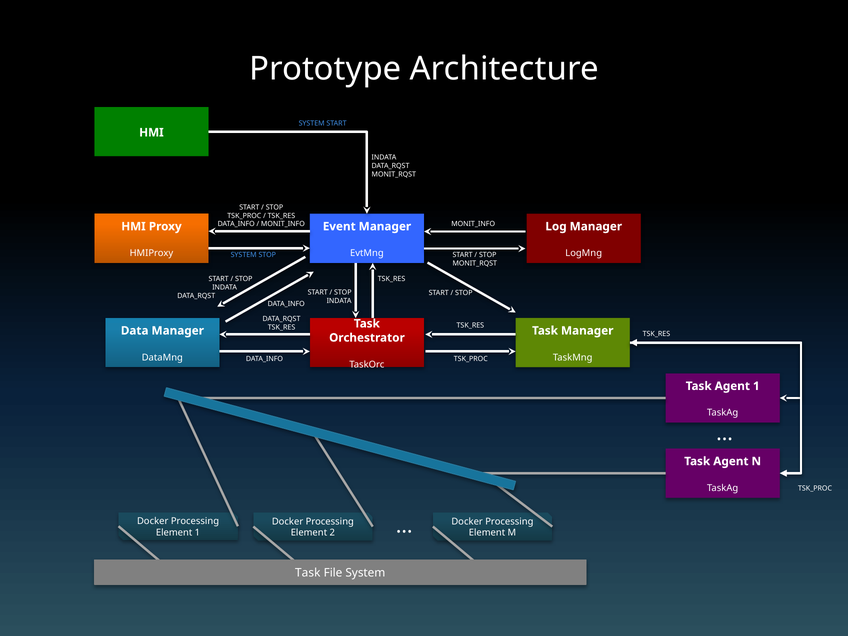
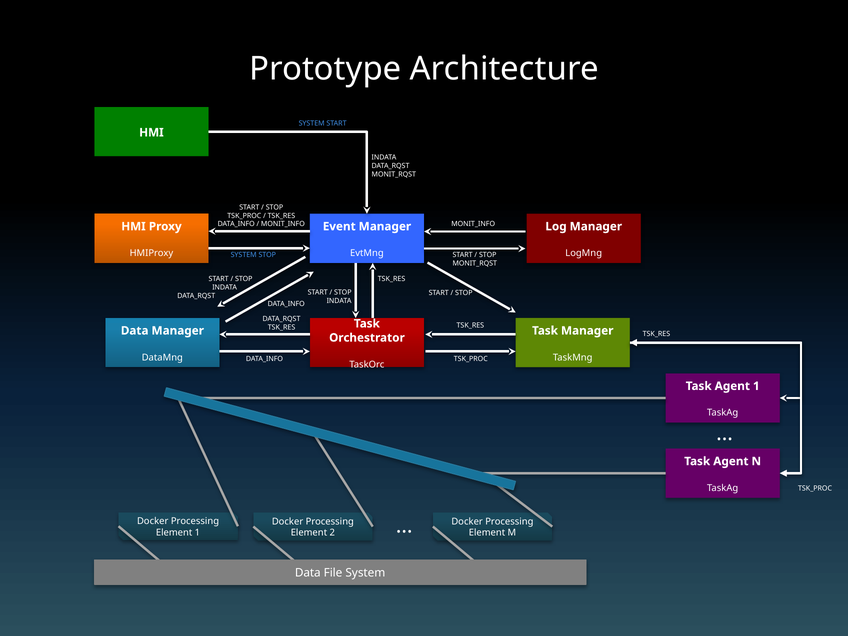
Task: Task -> Data (308, 573)
